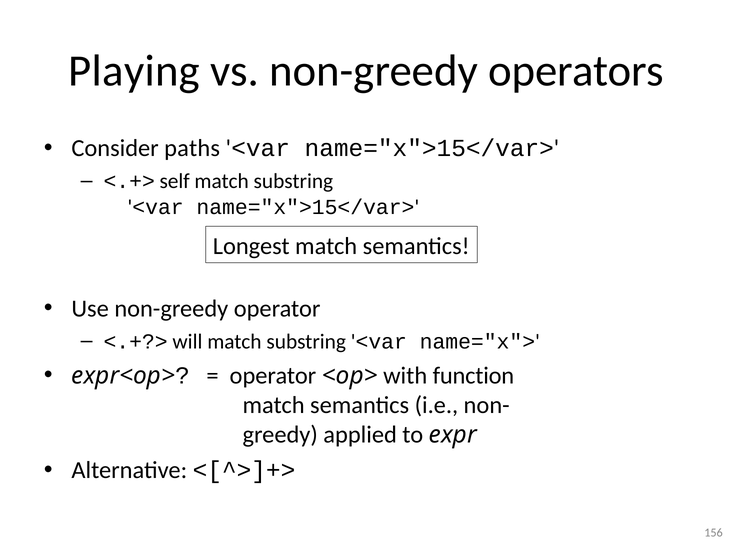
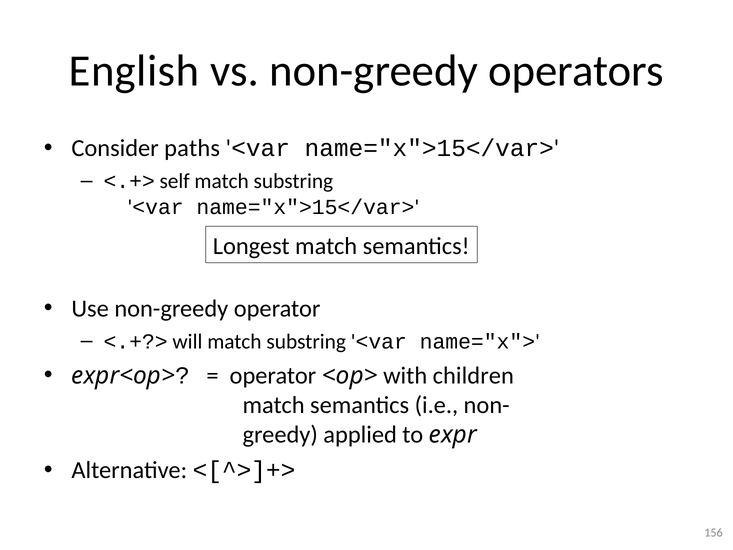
Playing: Playing -> English (134, 71)
function: function -> children (473, 376)
